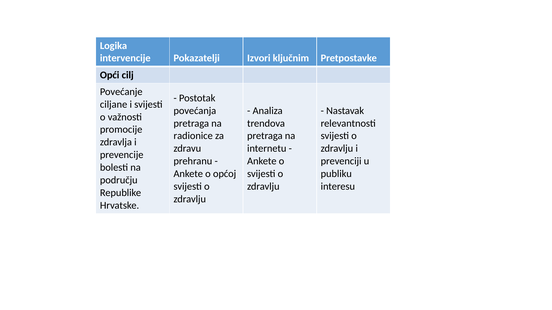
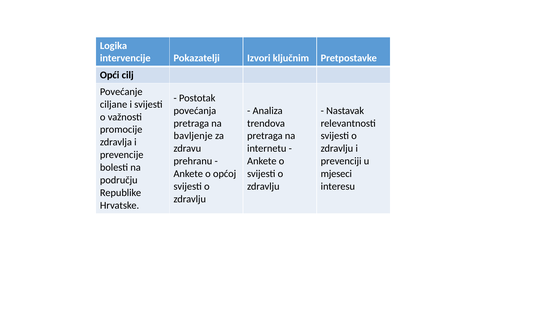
radionice: radionice -> bavljenje (193, 136)
publiku: publiku -> mjeseci (336, 174)
